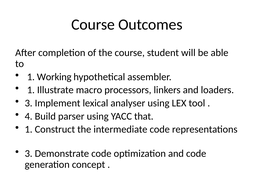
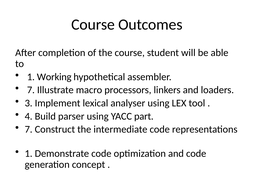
1: 1 -> 7 (31, 90)
that: that -> part (144, 116)
1: 1 -> 7 (29, 129)
3: 3 -> 1 (29, 153)
